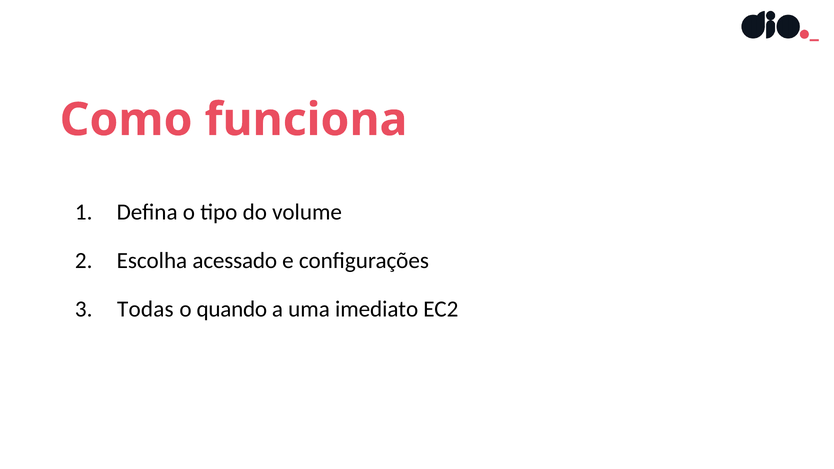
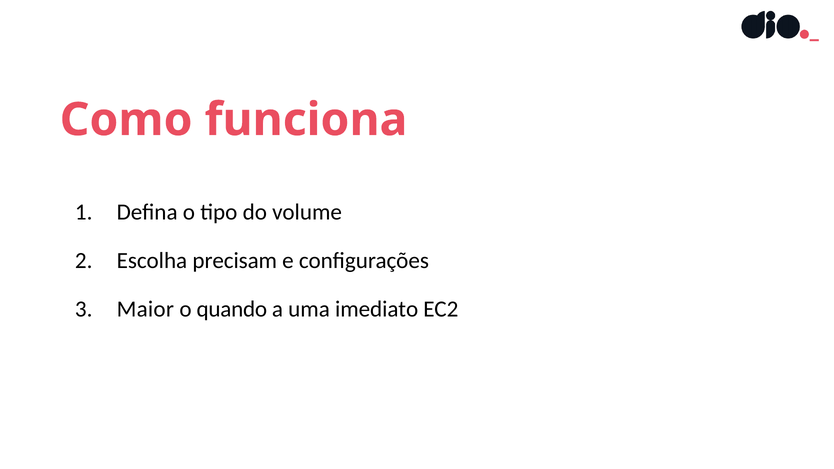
acessado: acessado -> precisam (235, 261)
Todas: Todas -> Maior (145, 309)
